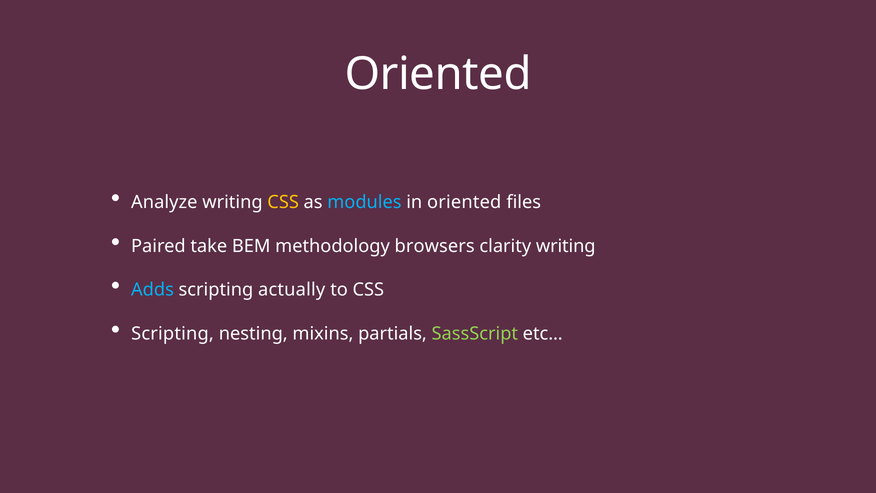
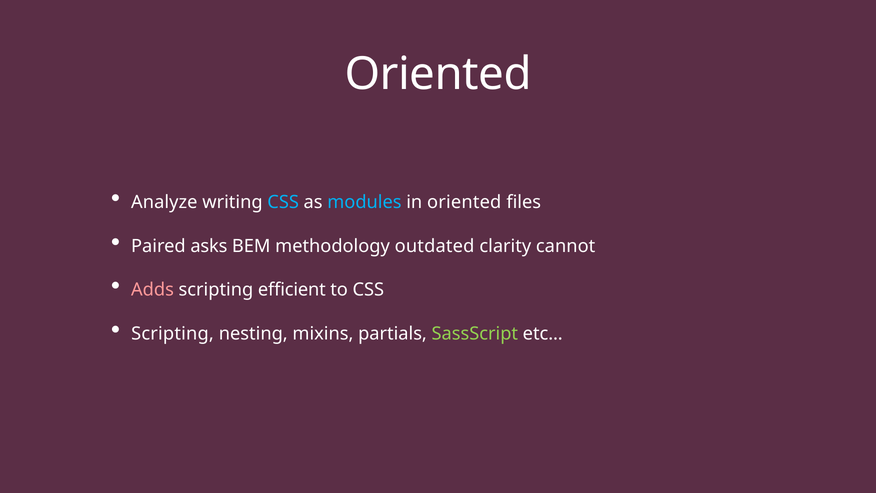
CSS colour: yellow -> light blue (283, 202)
take: take -> asks (209, 246)
browsers: browsers -> outdated (435, 246)
clarity writing: writing -> cannot (566, 246)
Adds colour: light blue -> pink (152, 290)
actually: actually -> efficient (292, 290)
